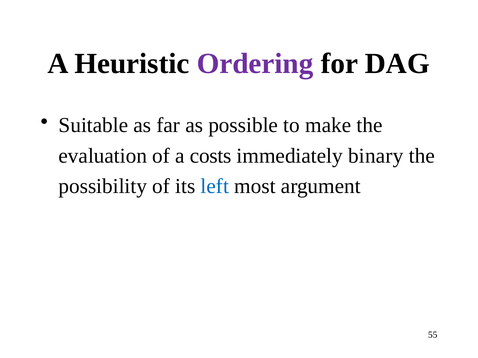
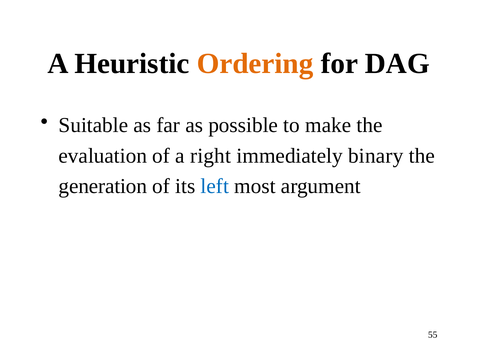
Ordering colour: purple -> orange (255, 64)
costs: costs -> right (211, 156)
possibility: possibility -> generation (103, 186)
